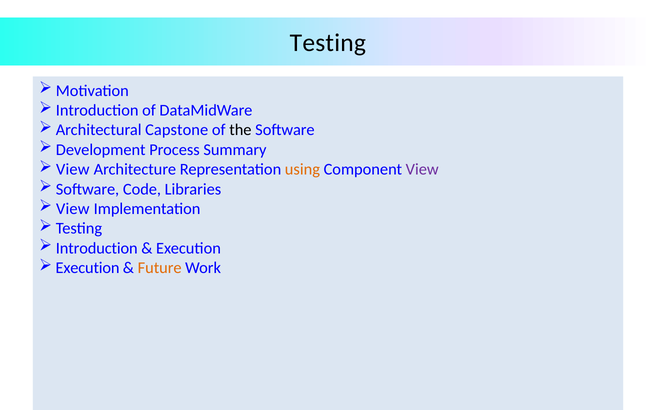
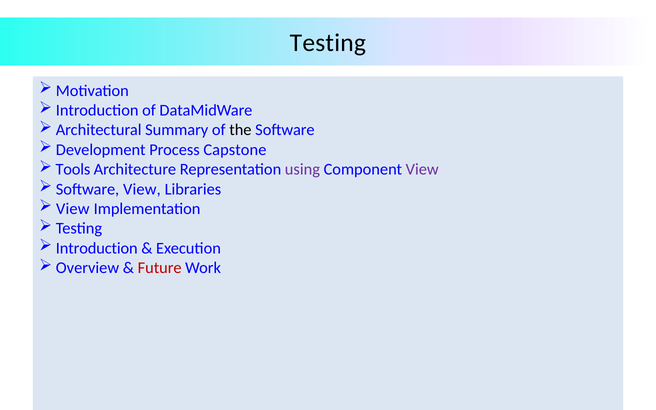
Capstone: Capstone -> Summary (177, 130)
Summary: Summary -> Capstone (235, 150)
View: View -> Tools (73, 169)
using colour: orange -> purple (302, 169)
Software Code: Code -> View (142, 189)
Execution: Execution -> Overview (87, 268)
Future colour: orange -> red (160, 268)
